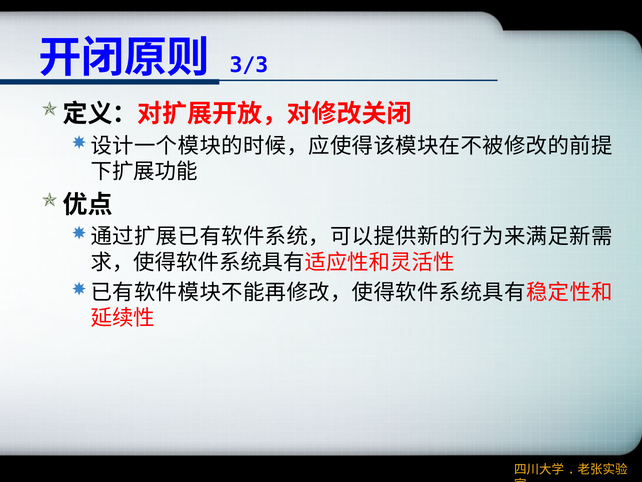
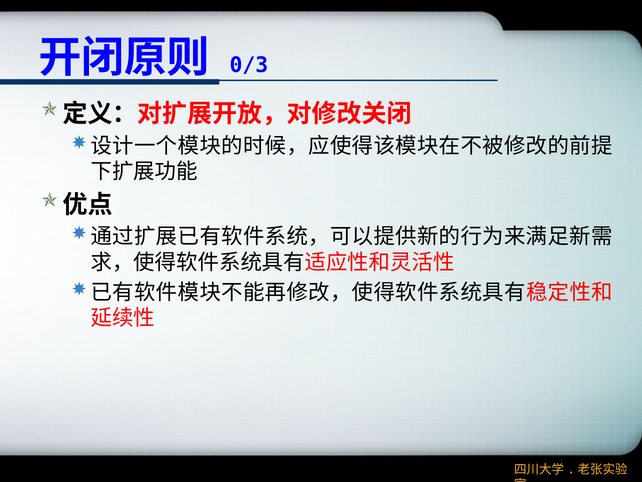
3/3: 3/3 -> 0/3 (249, 65)
